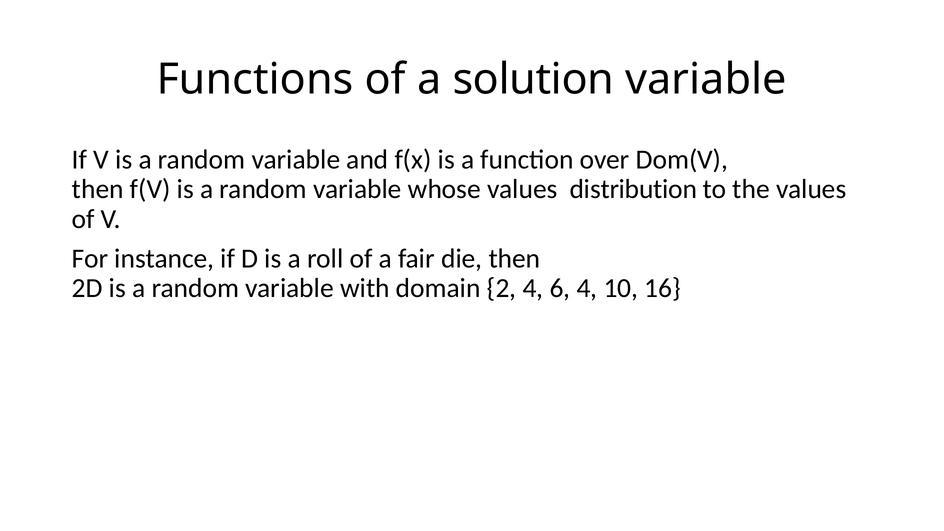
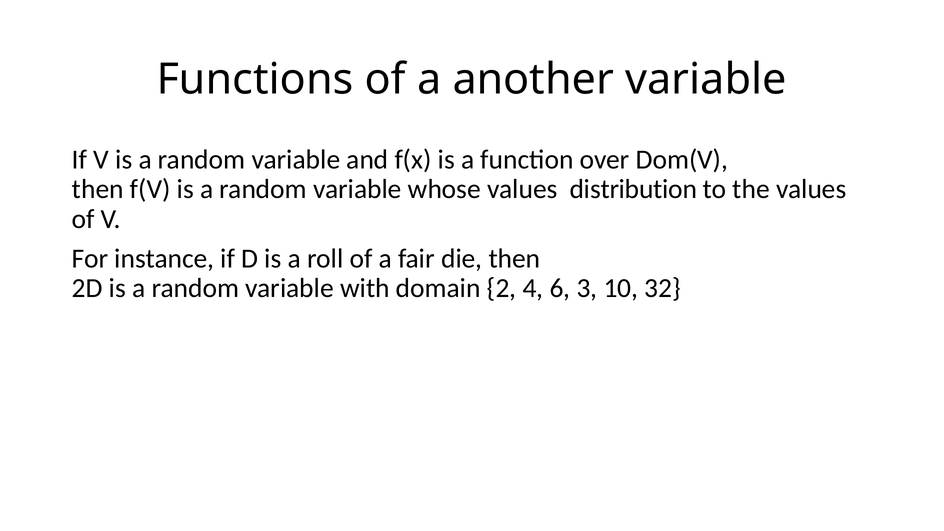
solution: solution -> another (533, 79)
6 4: 4 -> 3 (587, 288)
16: 16 -> 32 (663, 288)
